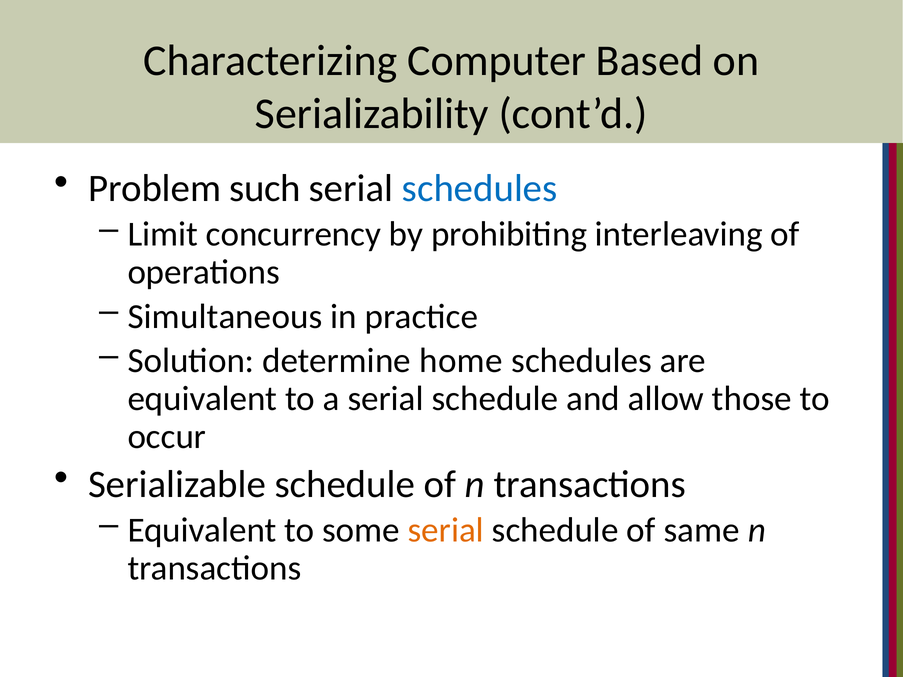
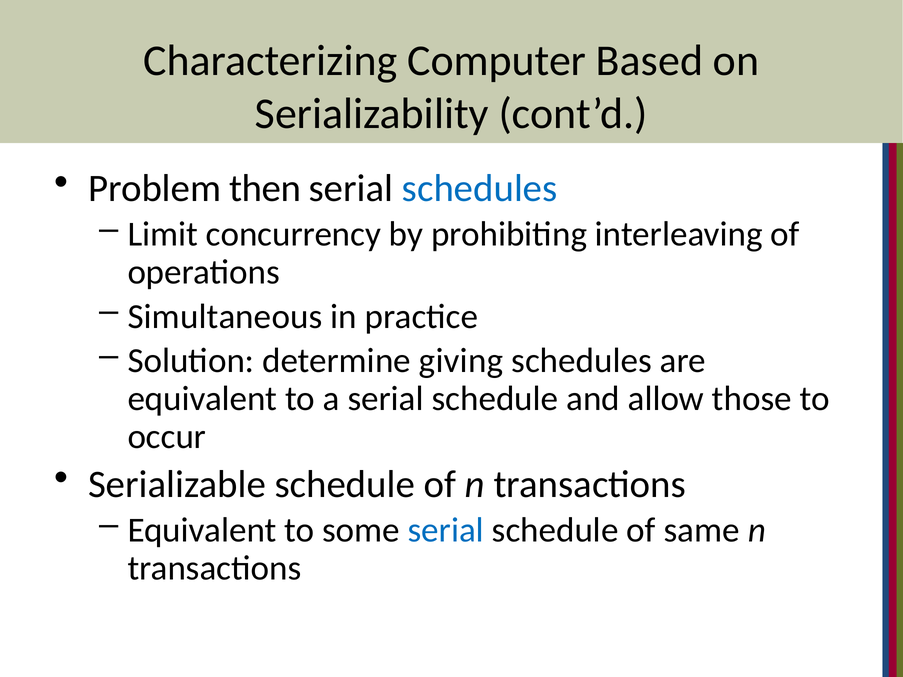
such: such -> then (265, 189)
home: home -> giving (461, 361)
serial colour: orange -> blue (446, 530)
